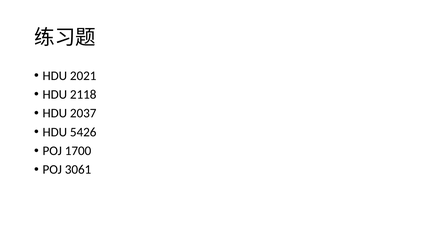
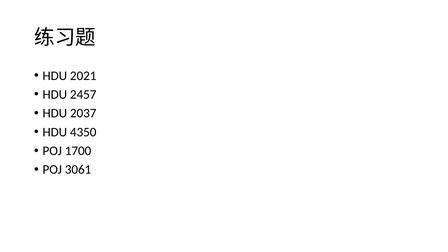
2118: 2118 -> 2457 (83, 95)
5426: 5426 -> 4350 (83, 132)
